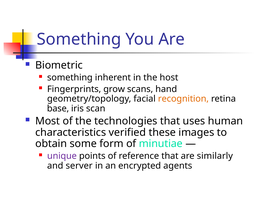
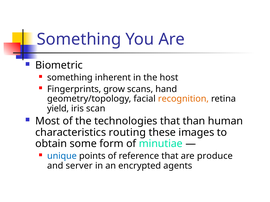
base: base -> yield (58, 109)
uses: uses -> than (194, 121)
verified: verified -> routing (127, 133)
unique colour: purple -> blue (62, 156)
similarly: similarly -> produce (215, 156)
